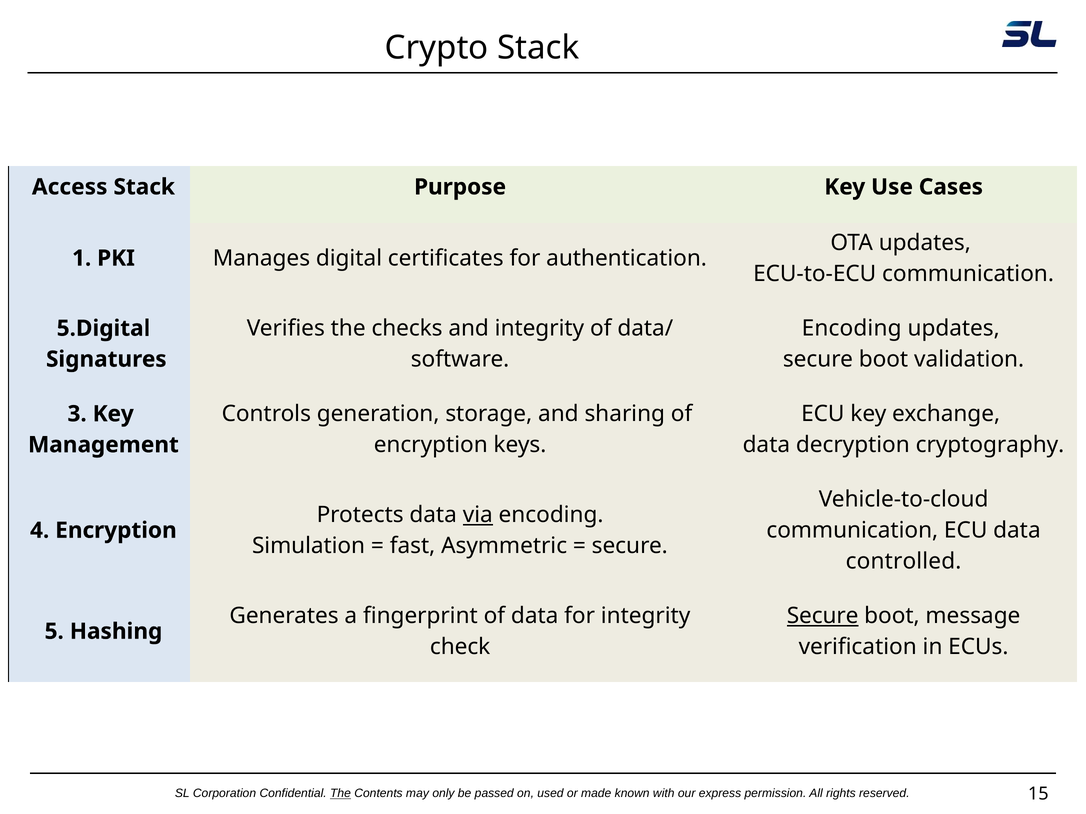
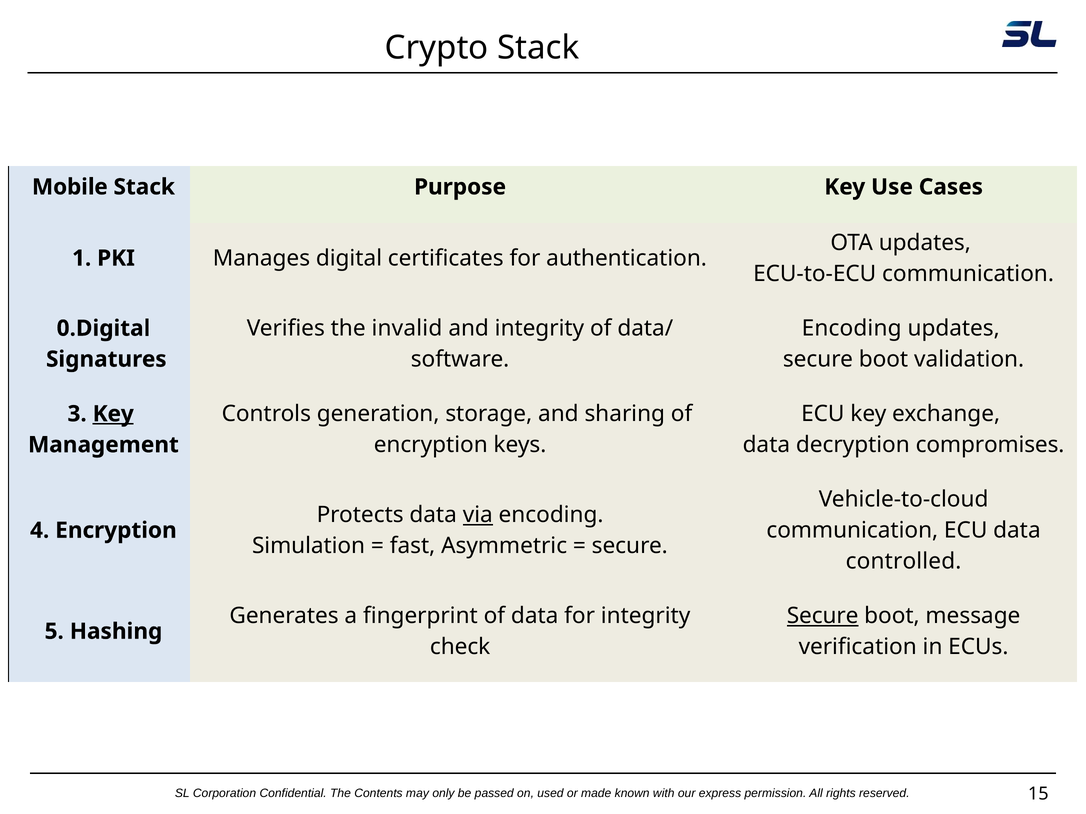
Access: Access -> Mobile (70, 187)
checks: checks -> invalid (407, 329)
5.Digital: 5.Digital -> 0.Digital (104, 329)
Key underline: none -> present (113, 414)
cryptography: cryptography -> compromises (990, 445)
The underline: present -> none (341, 794)
